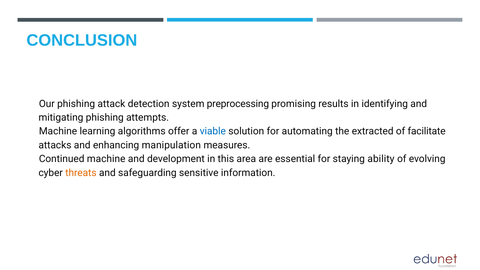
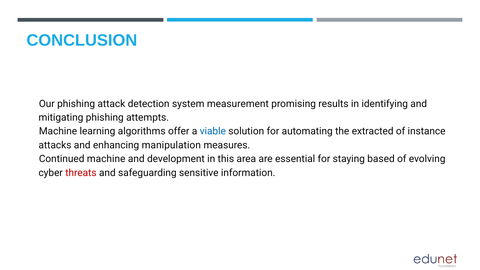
preprocessing: preprocessing -> measurement (238, 104)
facilitate: facilitate -> instance (427, 131)
ability: ability -> based (381, 159)
threats colour: orange -> red (81, 173)
